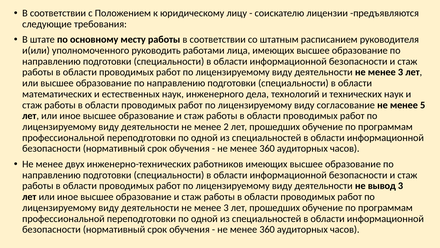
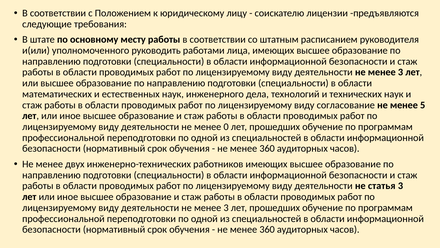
2: 2 -> 0 (226, 127)
вывод: вывод -> статья (382, 186)
